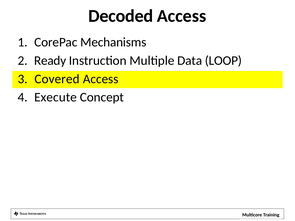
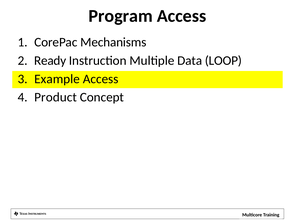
Decoded: Decoded -> Program (121, 16)
Covered: Covered -> Example (57, 79)
Execute: Execute -> Product (56, 97)
